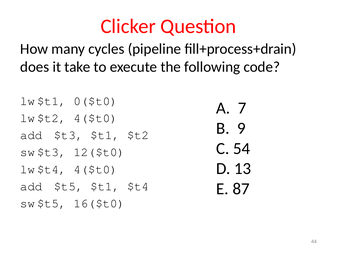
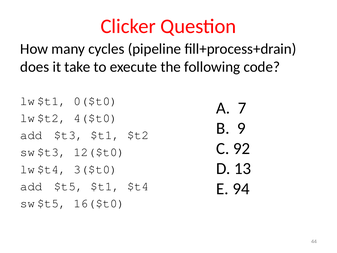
54: 54 -> 92 (242, 148)
4($t0: 4($t0 -> 3($t0 (96, 169)
87: 87 -> 94 (241, 189)
